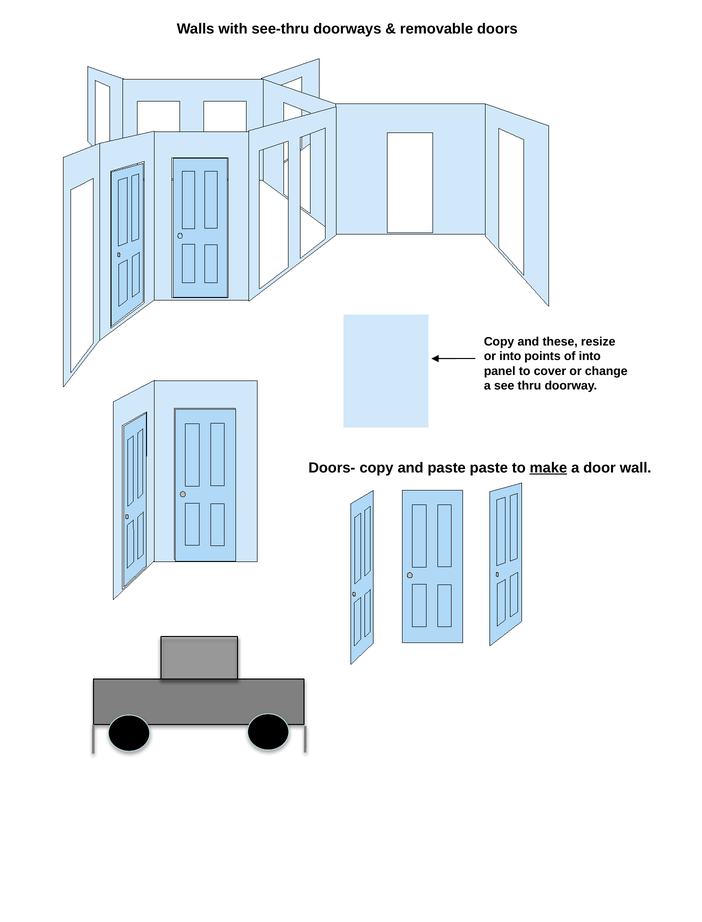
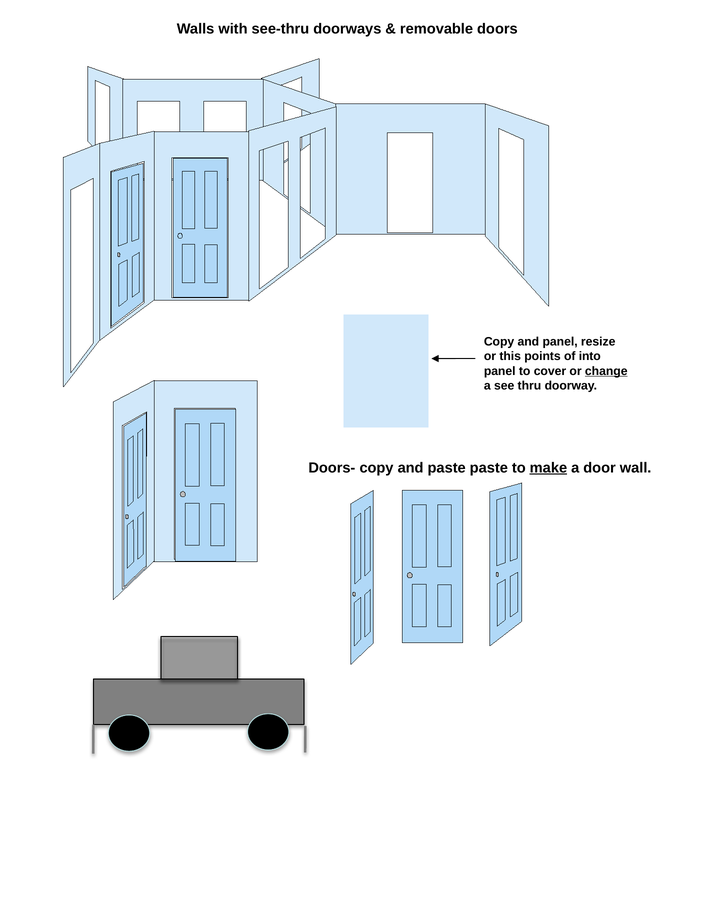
and these: these -> panel (560, 342)
or into: into -> this (510, 356)
change underline: none -> present (606, 371)
